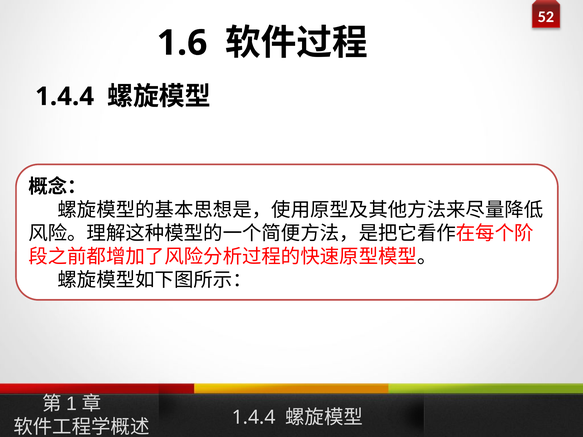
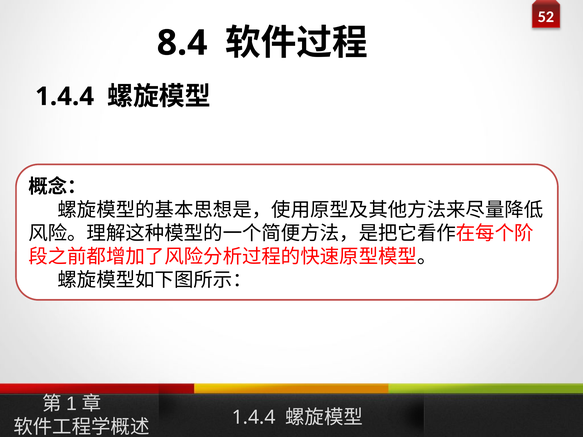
1.6: 1.6 -> 8.4 (182, 43)
